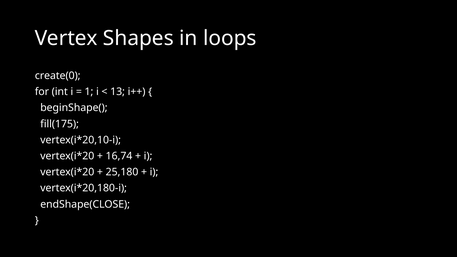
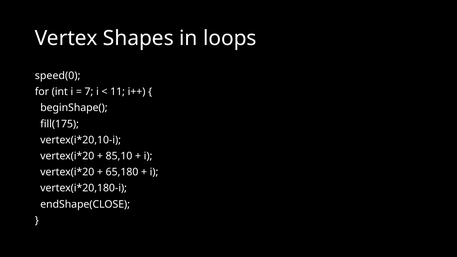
create(0: create(0 -> speed(0 (58, 76)
1: 1 -> 7 (89, 92)
13: 13 -> 11 (118, 92)
16,74: 16,74 -> 85,10 (119, 156)
25,180: 25,180 -> 65,180 (122, 172)
